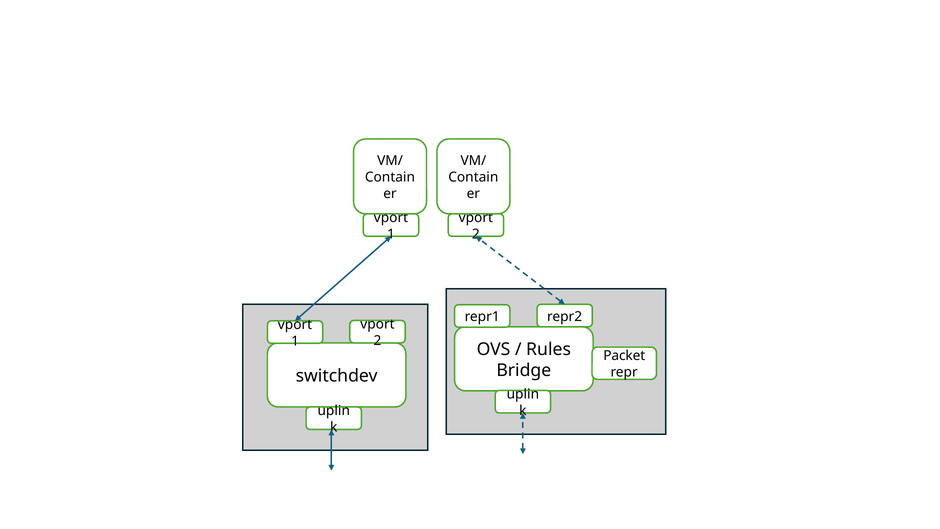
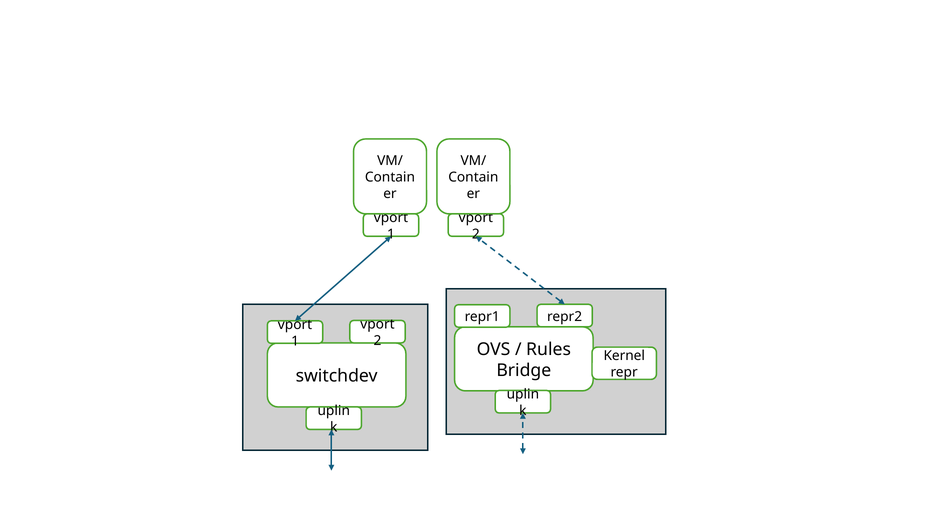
Packet: Packet -> Kernel (624, 356)
